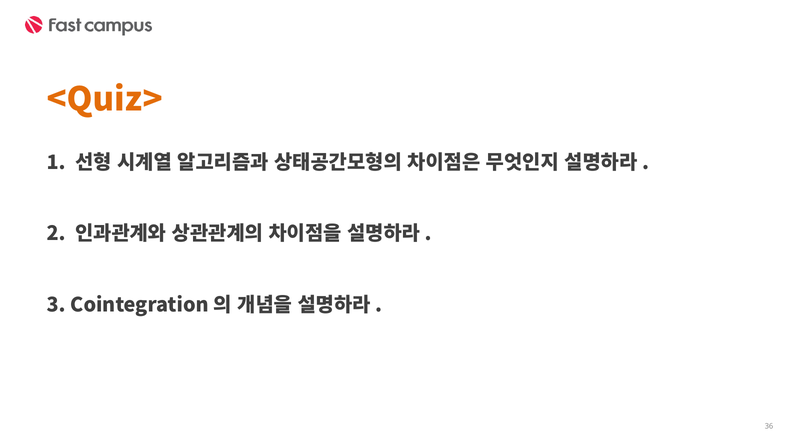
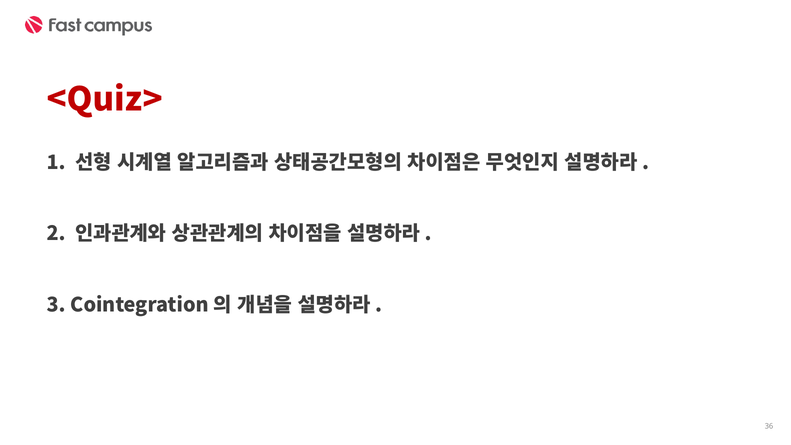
<Quiz> colour: orange -> red (105, 100)
